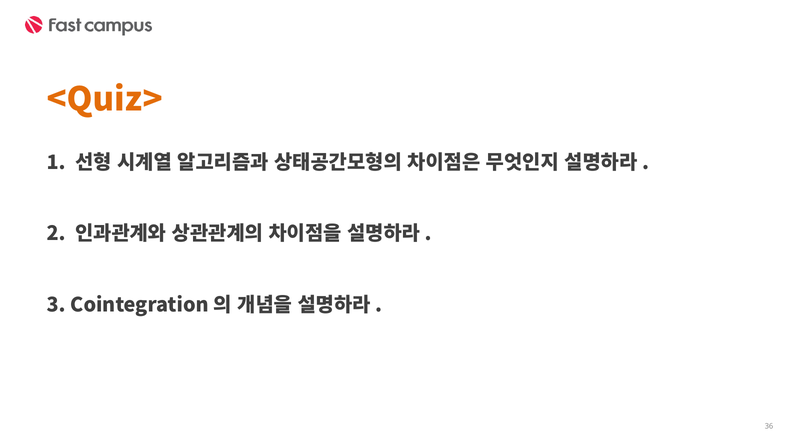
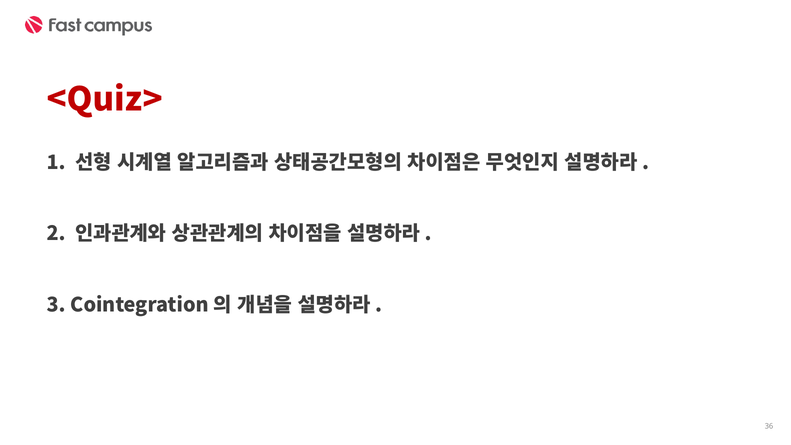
<Quiz> colour: orange -> red (105, 100)
